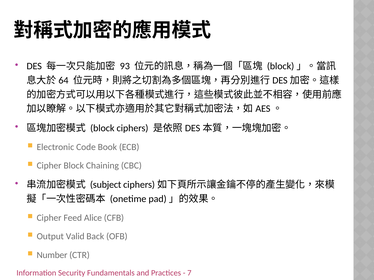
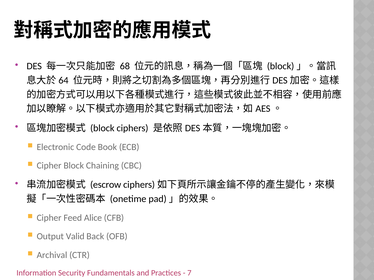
93: 93 -> 68 (125, 66)
subject: subject -> escrow (106, 185)
Number: Number -> Archival (52, 255)
